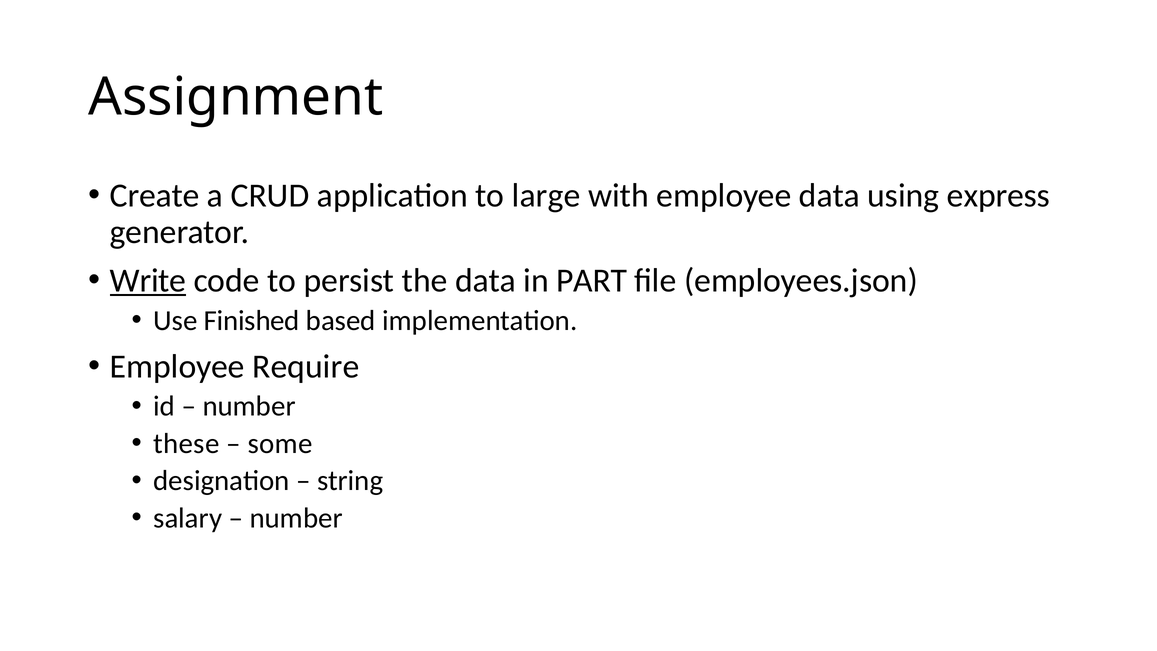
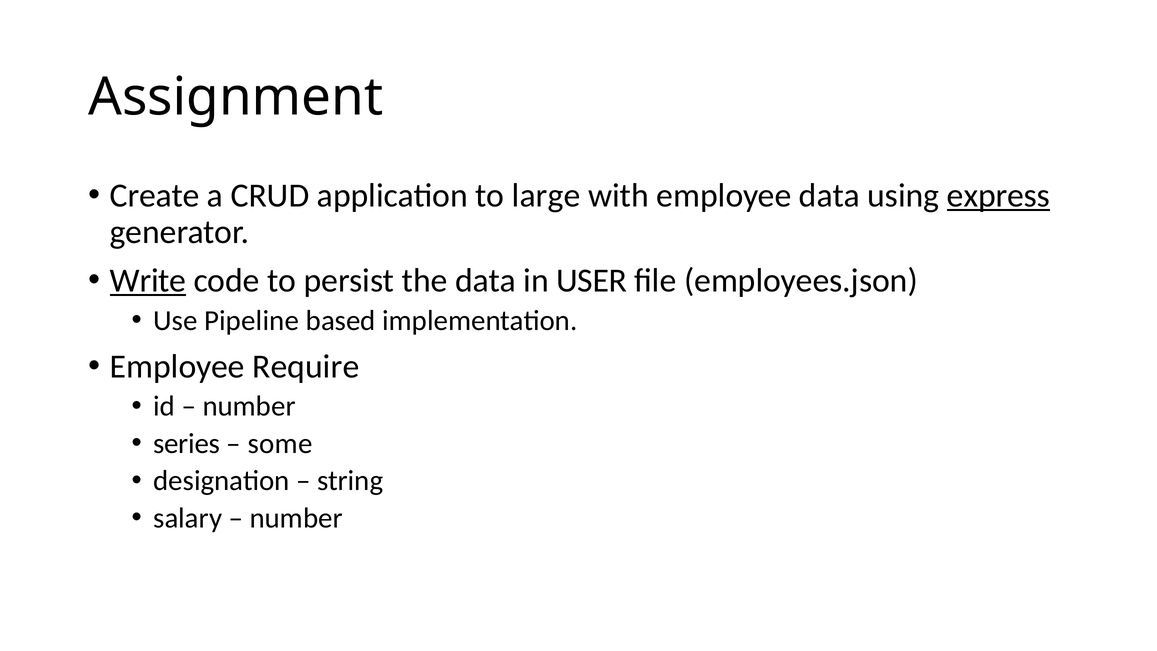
express underline: none -> present (999, 196)
PART: PART -> USER (592, 281)
Finished: Finished -> Pipeline (252, 320)
these: these -> series (187, 443)
